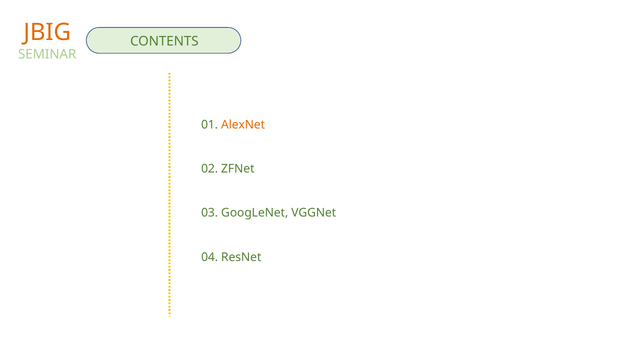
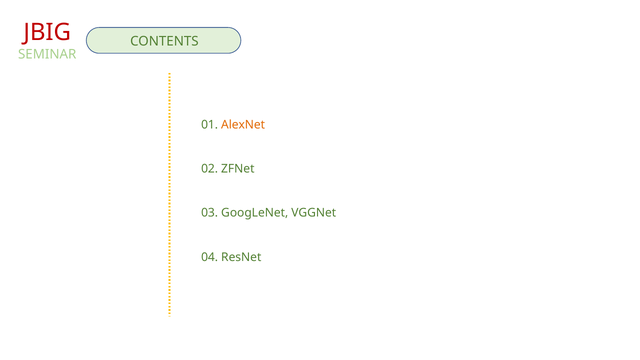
JBIG colour: orange -> red (47, 32)
